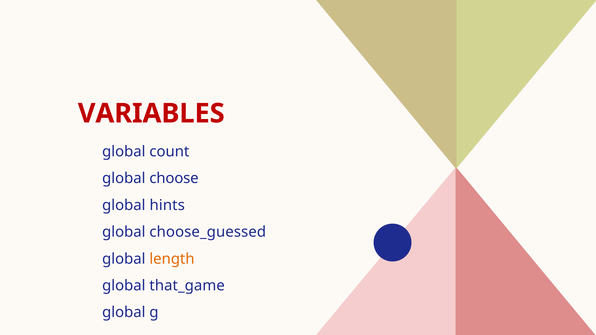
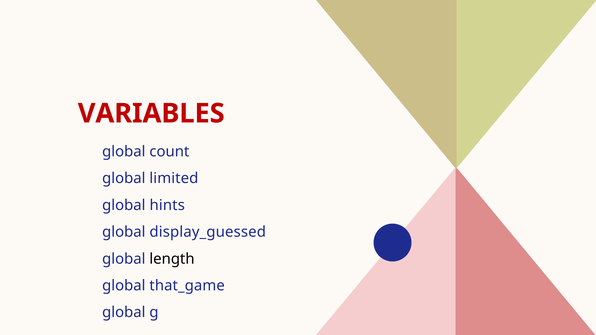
choose: choose -> limited (174, 179)
choose_guessed: choose_guessed -> display_guessed (208, 232)
length colour: orange -> black (172, 259)
